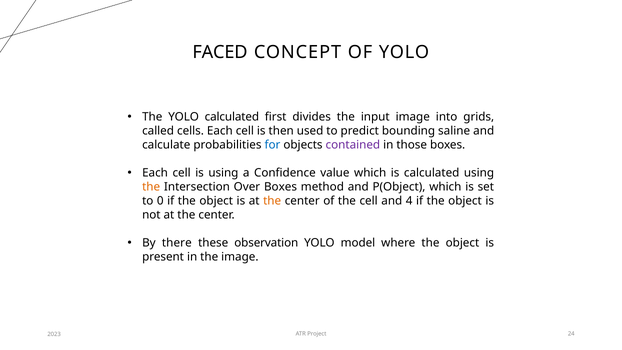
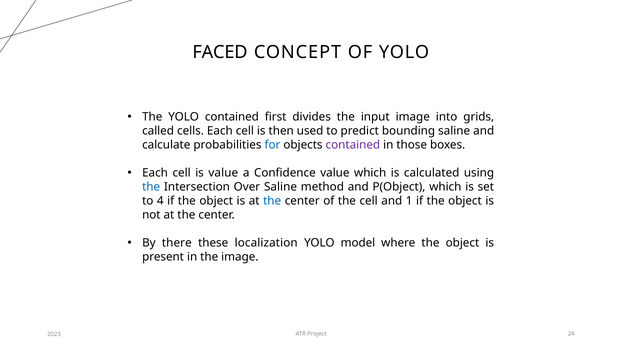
YOLO calculated: calculated -> contained (232, 117)
is using: using -> value (223, 173)
the colour: orange -> blue (151, 187)
Over Boxes: Boxes -> Saline (280, 187)
0: 0 -> 4 (160, 201)
the colour: orange -> blue (272, 201)
4: 4 -> 1 (409, 201)
observation: observation -> localization (266, 243)
